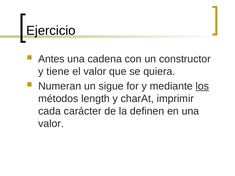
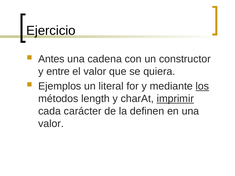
tiene: tiene -> entre (58, 72)
Numeran: Numeran -> Ejemplos (60, 86)
sigue: sigue -> literal (111, 86)
imprimir underline: none -> present (175, 99)
